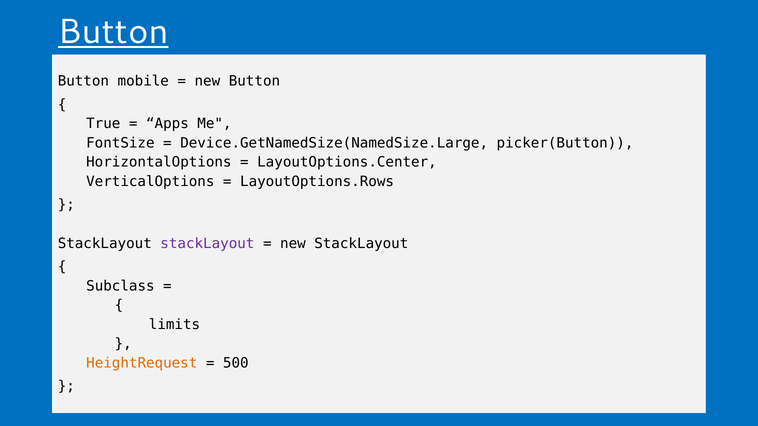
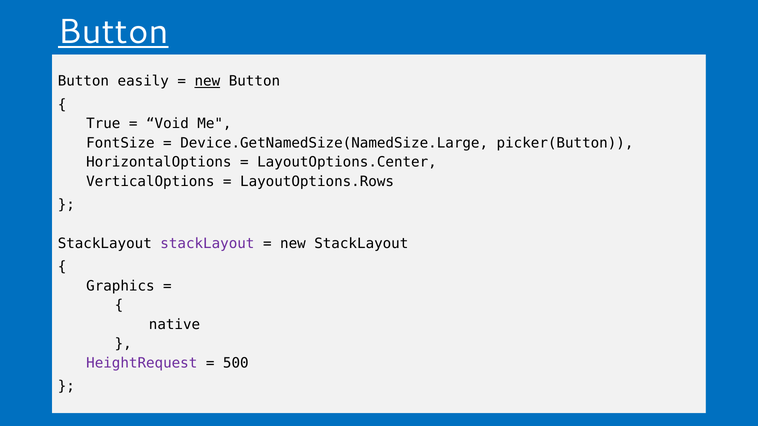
mobile: mobile -> easily (143, 81)
new underline: none -> present (207, 81)
Apps: Apps -> Void (167, 124)
Subclass: Subclass -> Graphics (120, 286)
limits: limits -> native (174, 325)
HeightRequest colour: orange -> purple (142, 363)
